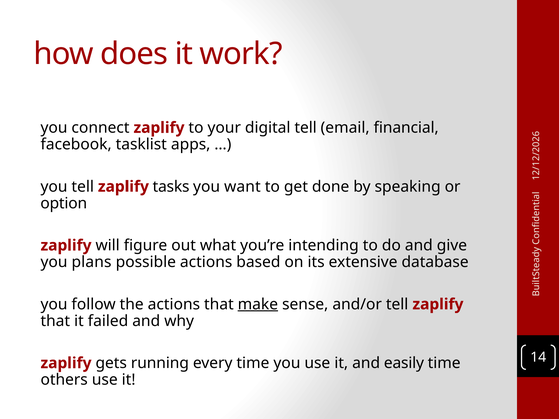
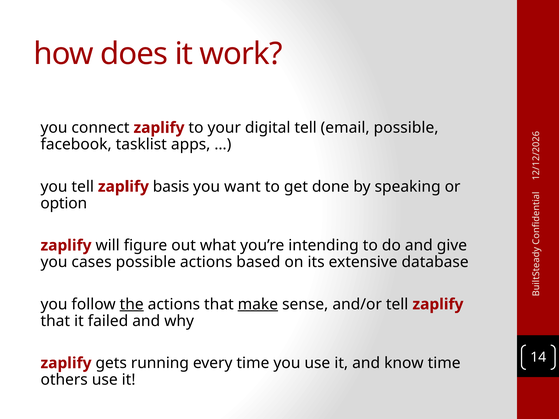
email financial: financial -> possible (406, 128)
tasks: tasks -> basis (171, 187)
plans: plans -> cases (92, 262)
the underline: none -> present (132, 304)
easily: easily -> know (404, 363)
